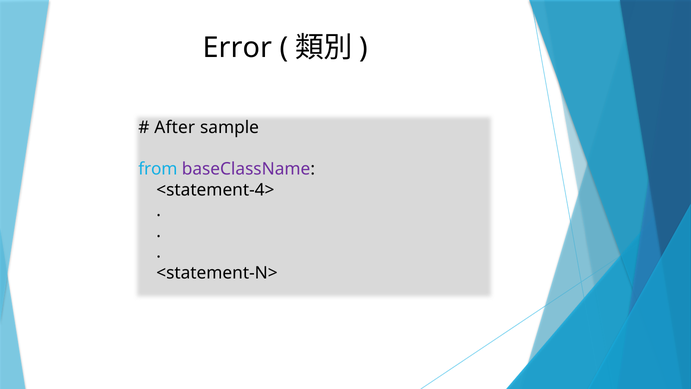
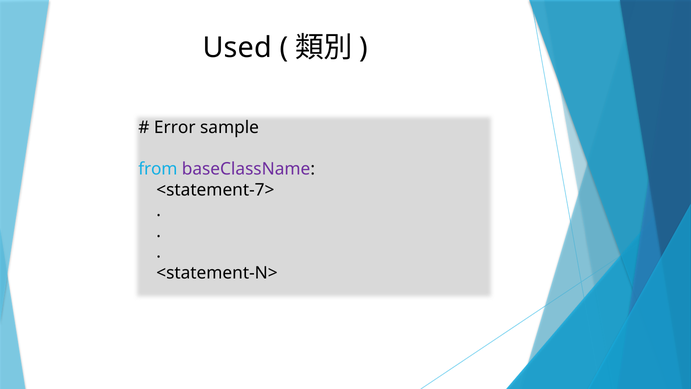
Error: Error -> Used (237, 48)
After: After -> Error (175, 128)
<statement-4>: <statement-4> -> <statement-7> (215, 190)
